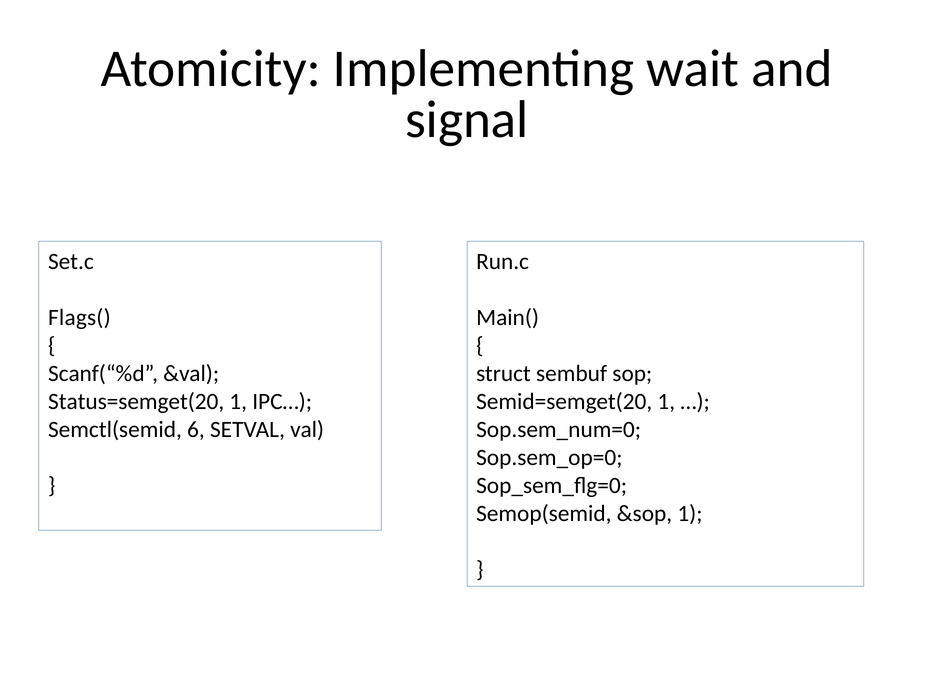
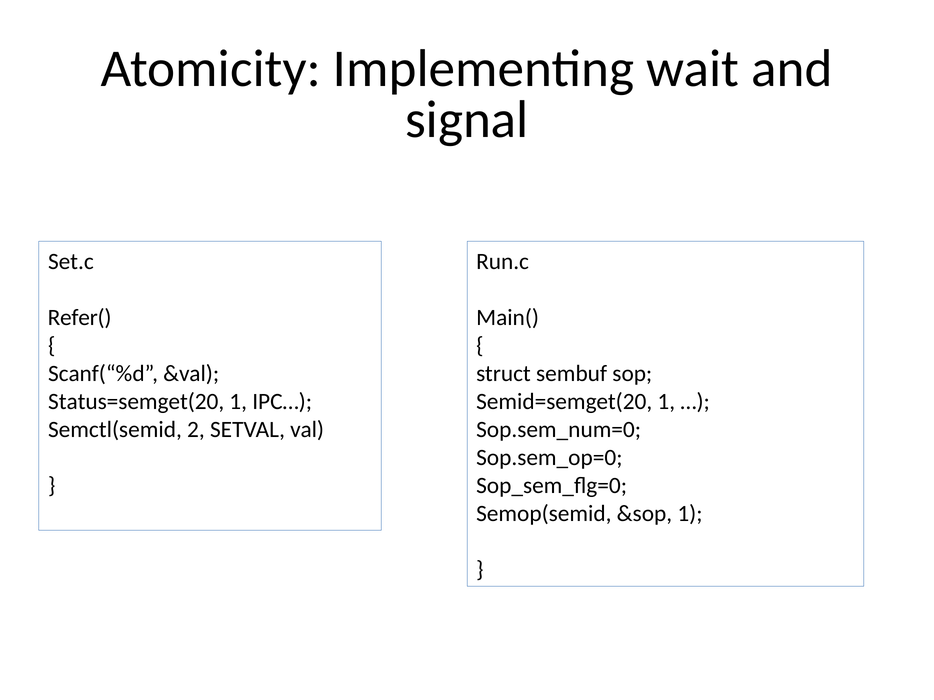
Flags(: Flags( -> Refer( (80, 318)
6: 6 -> 2 (196, 430)
